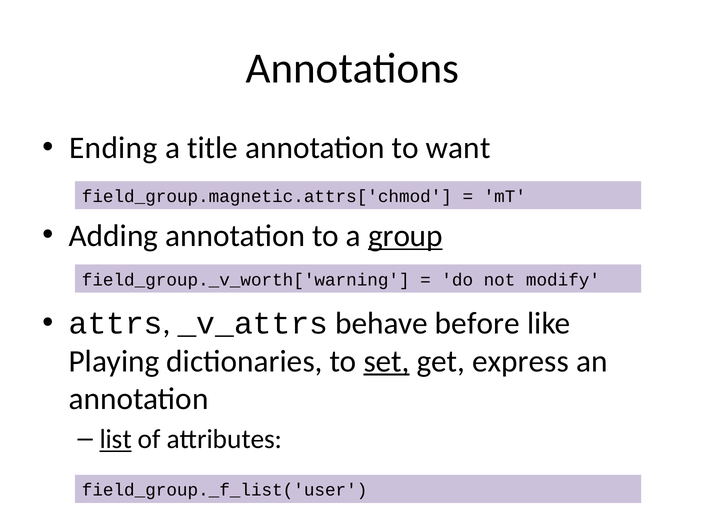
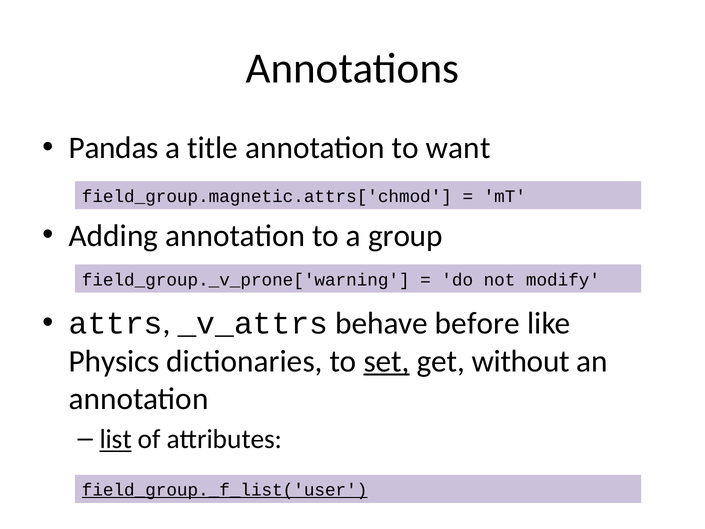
Ending: Ending -> Pandas (114, 148)
group underline: present -> none (405, 236)
field_group._v_worth['warning: field_group._v_worth['warning -> field_group._v_prone['warning (246, 280)
Playing: Playing -> Physics (114, 361)
express: express -> without (521, 361)
field_group._f_list('user underline: none -> present (225, 490)
